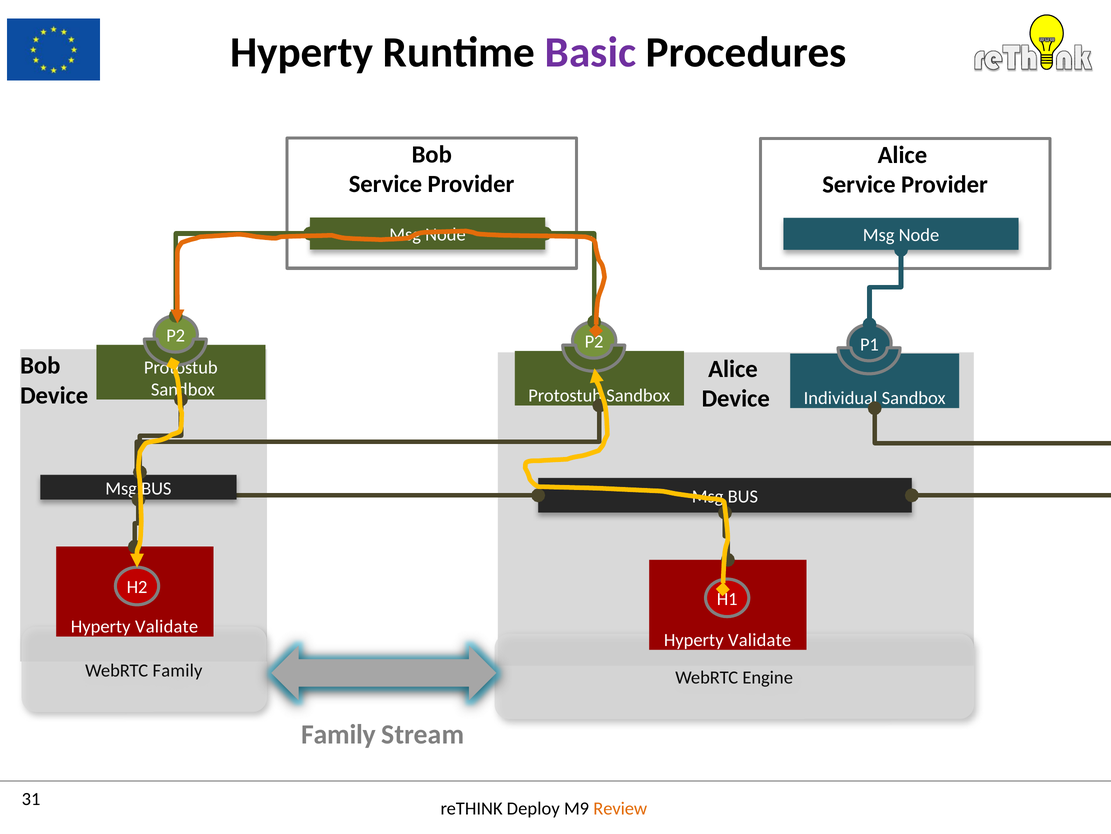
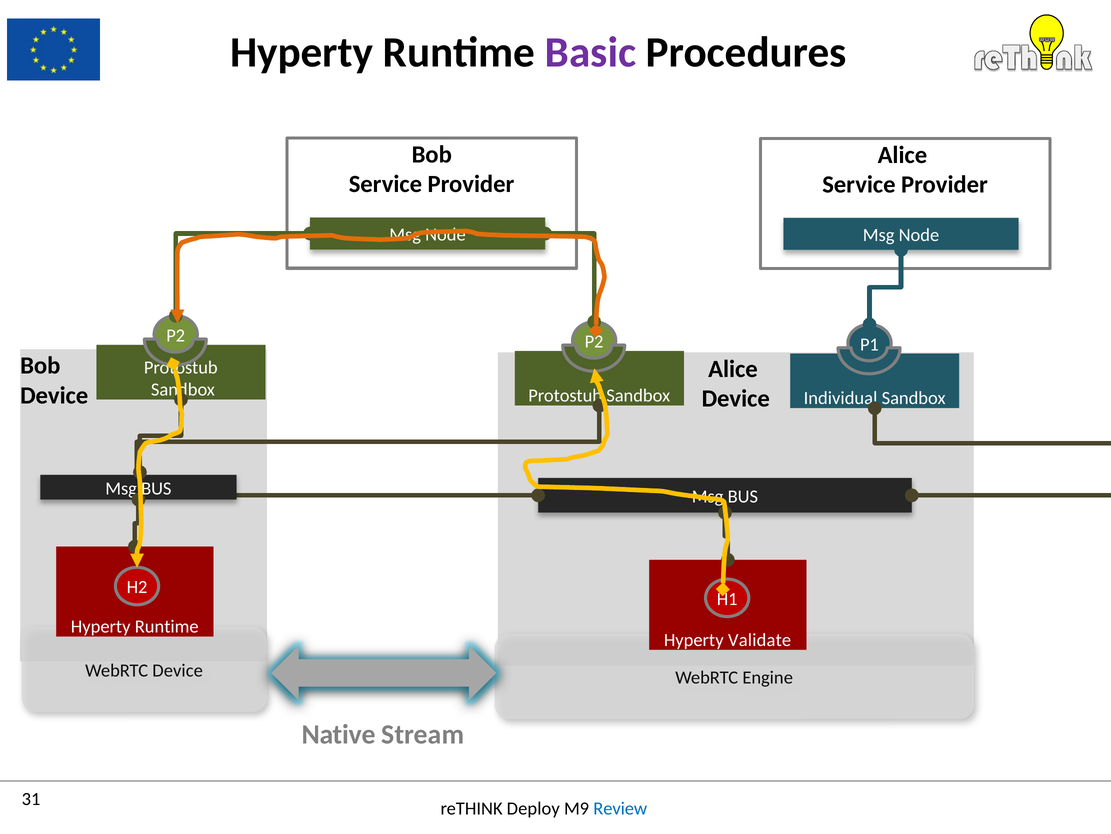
Validate: Validate -> Runtime (167, 626)
WebRTC Family: Family -> Device (178, 670)
Family: Family -> Native (339, 734)
Review colour: orange -> blue (620, 808)
